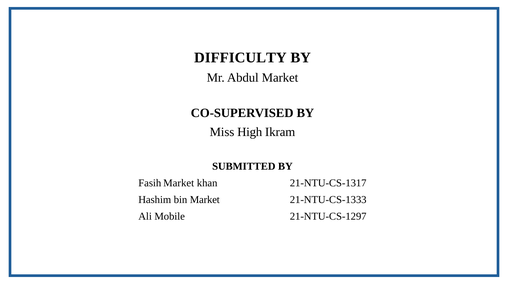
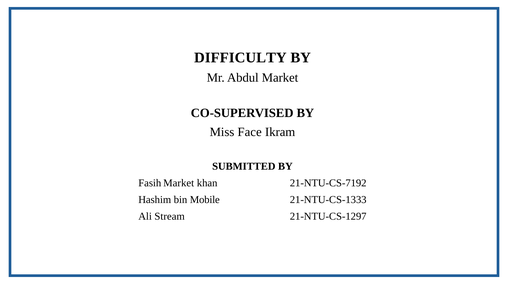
High: High -> Face (250, 132)
21-NTU-CS-1317: 21-NTU-CS-1317 -> 21-NTU-CS-7192 (328, 183)
bin Market: Market -> Mobile (205, 200)
Mobile: Mobile -> Stream (170, 216)
